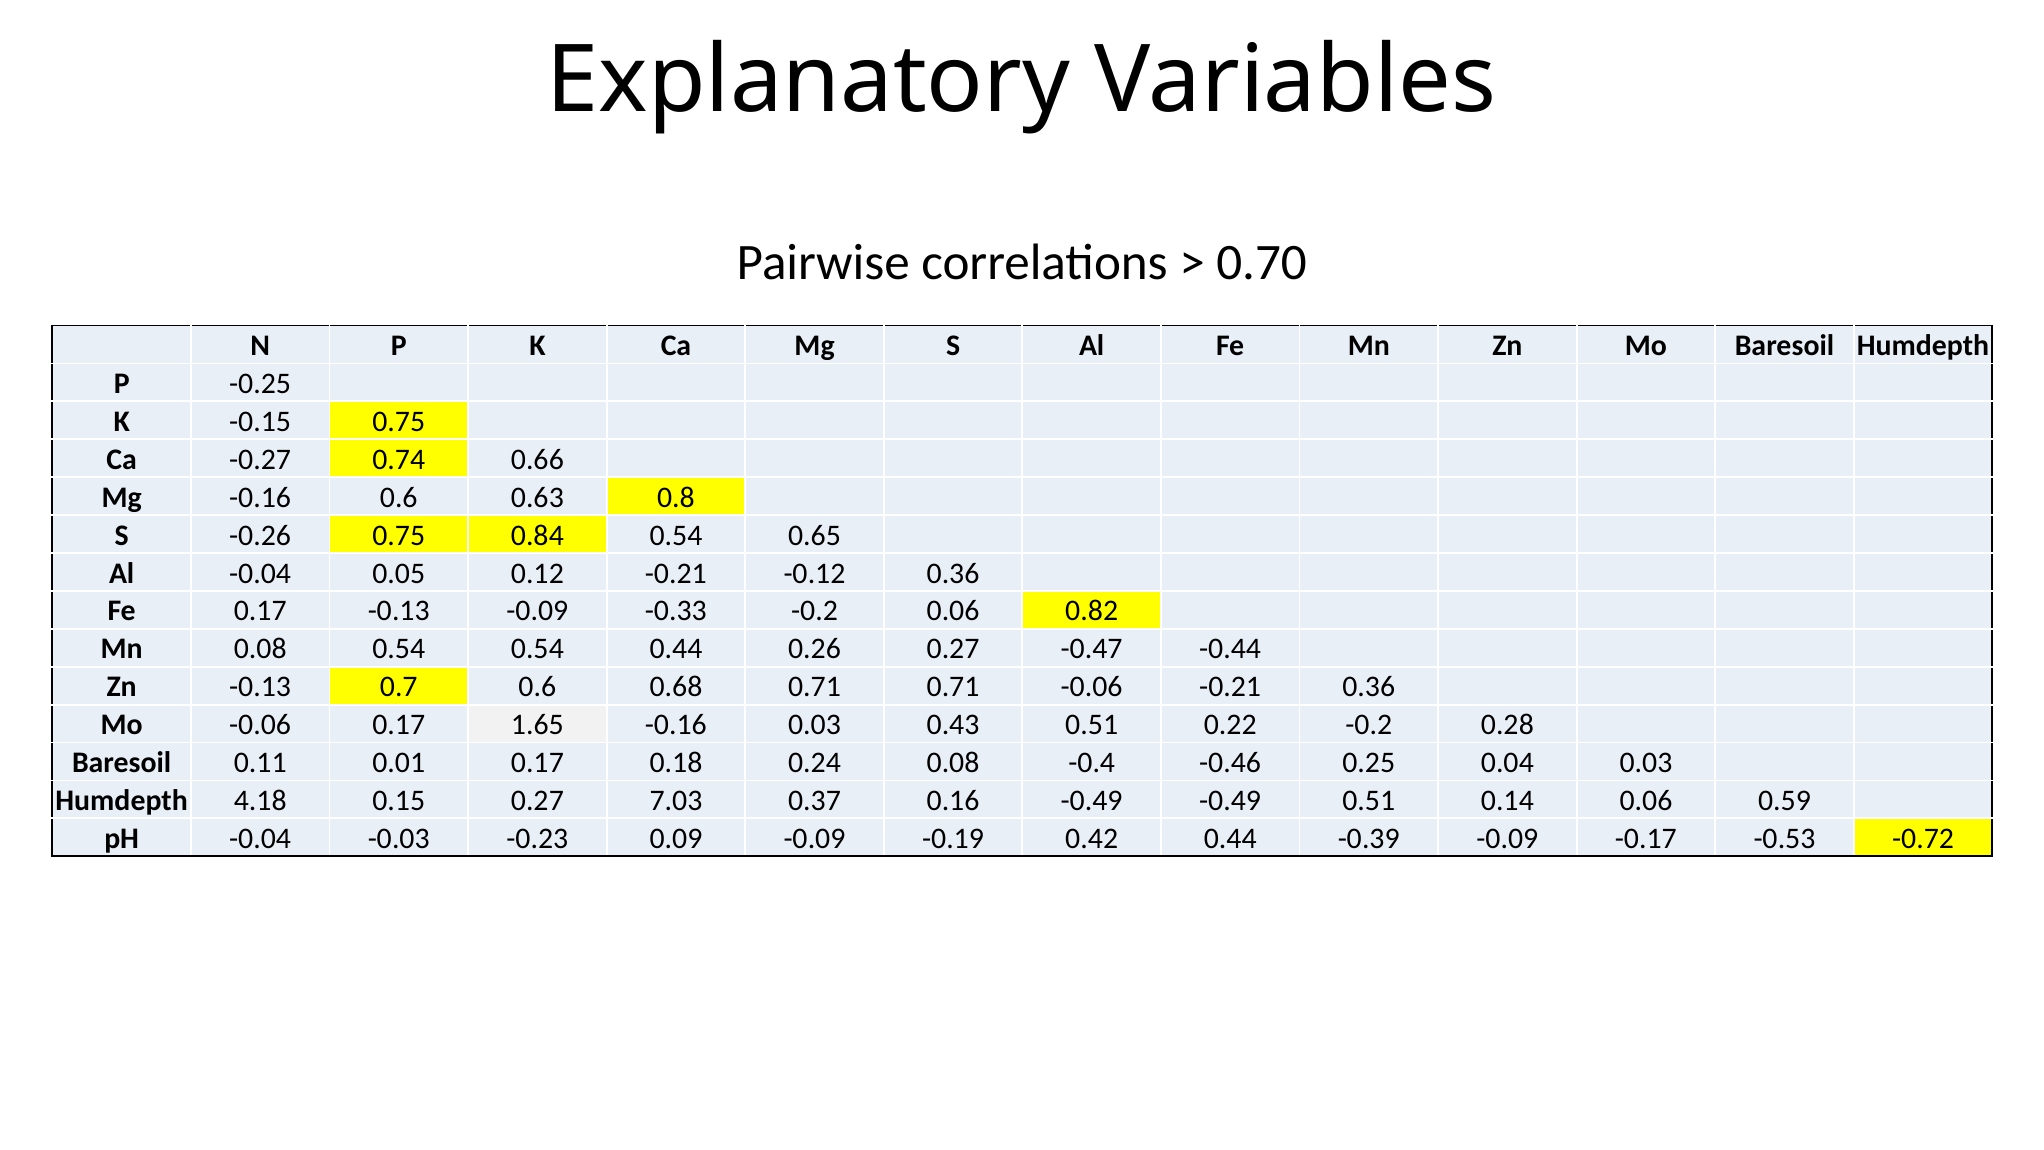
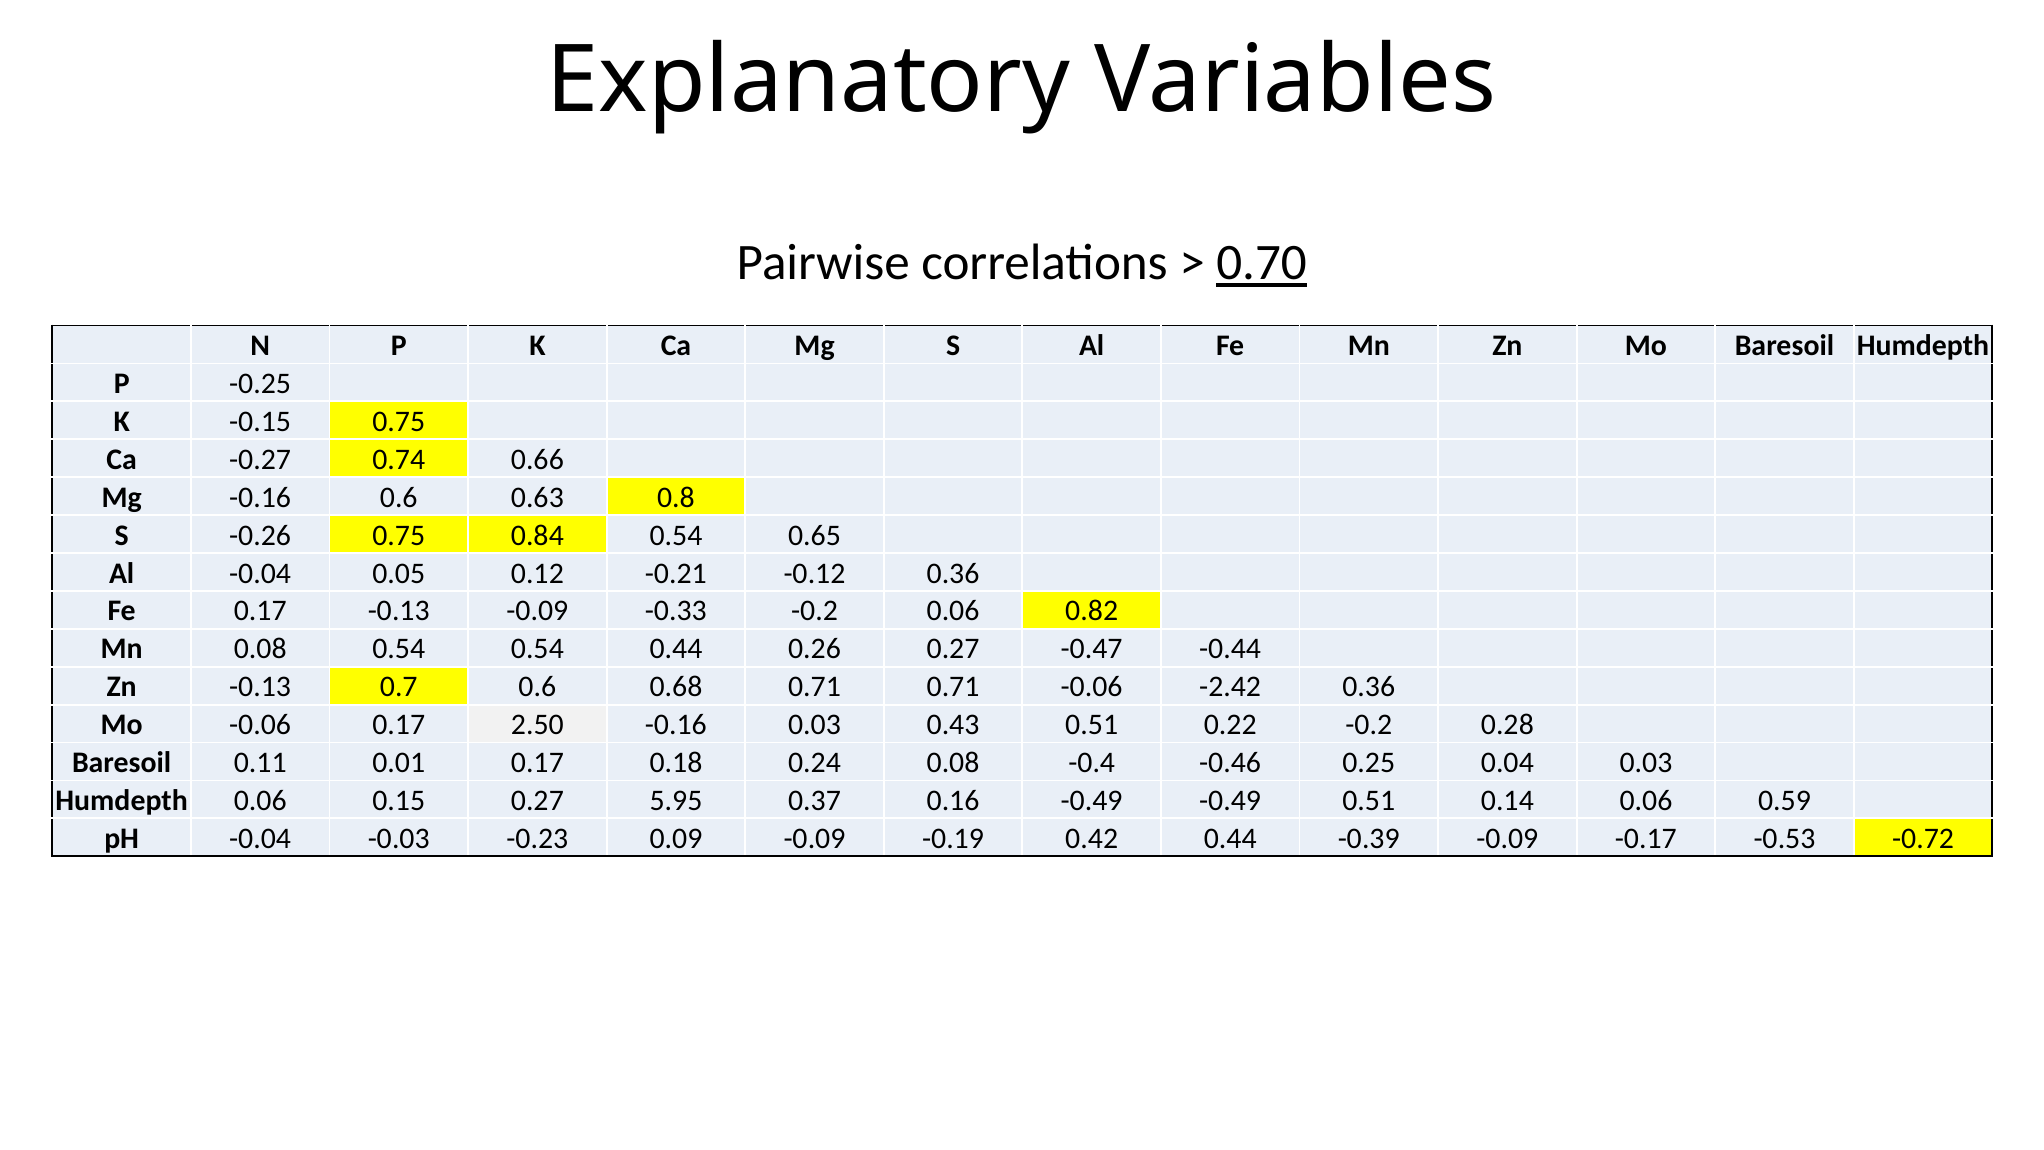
0.70 underline: none -> present (1262, 263)
-0.06 -0.21: -0.21 -> -2.42 (1230, 687)
1.65: 1.65 -> 2.50 (537, 725)
Humdepth 4.18: 4.18 -> 0.06 (260, 800)
7.03: 7.03 -> 5.95 (676, 800)
